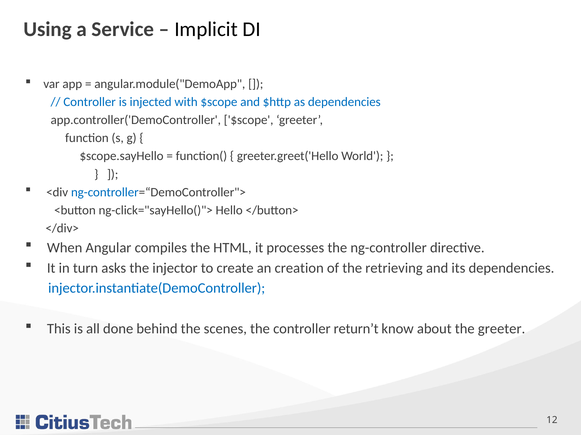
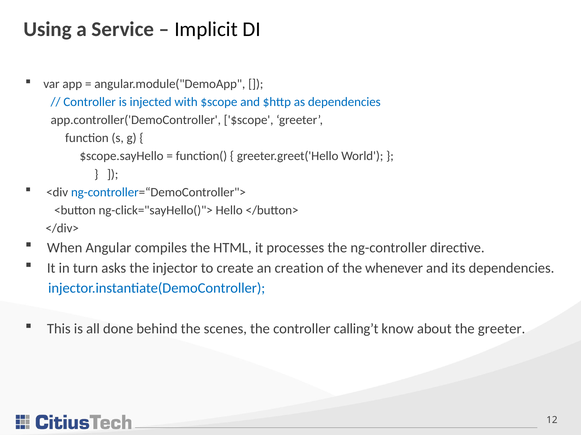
retrieving: retrieving -> whenever (394, 268)
return’t: return’t -> calling’t (356, 329)
